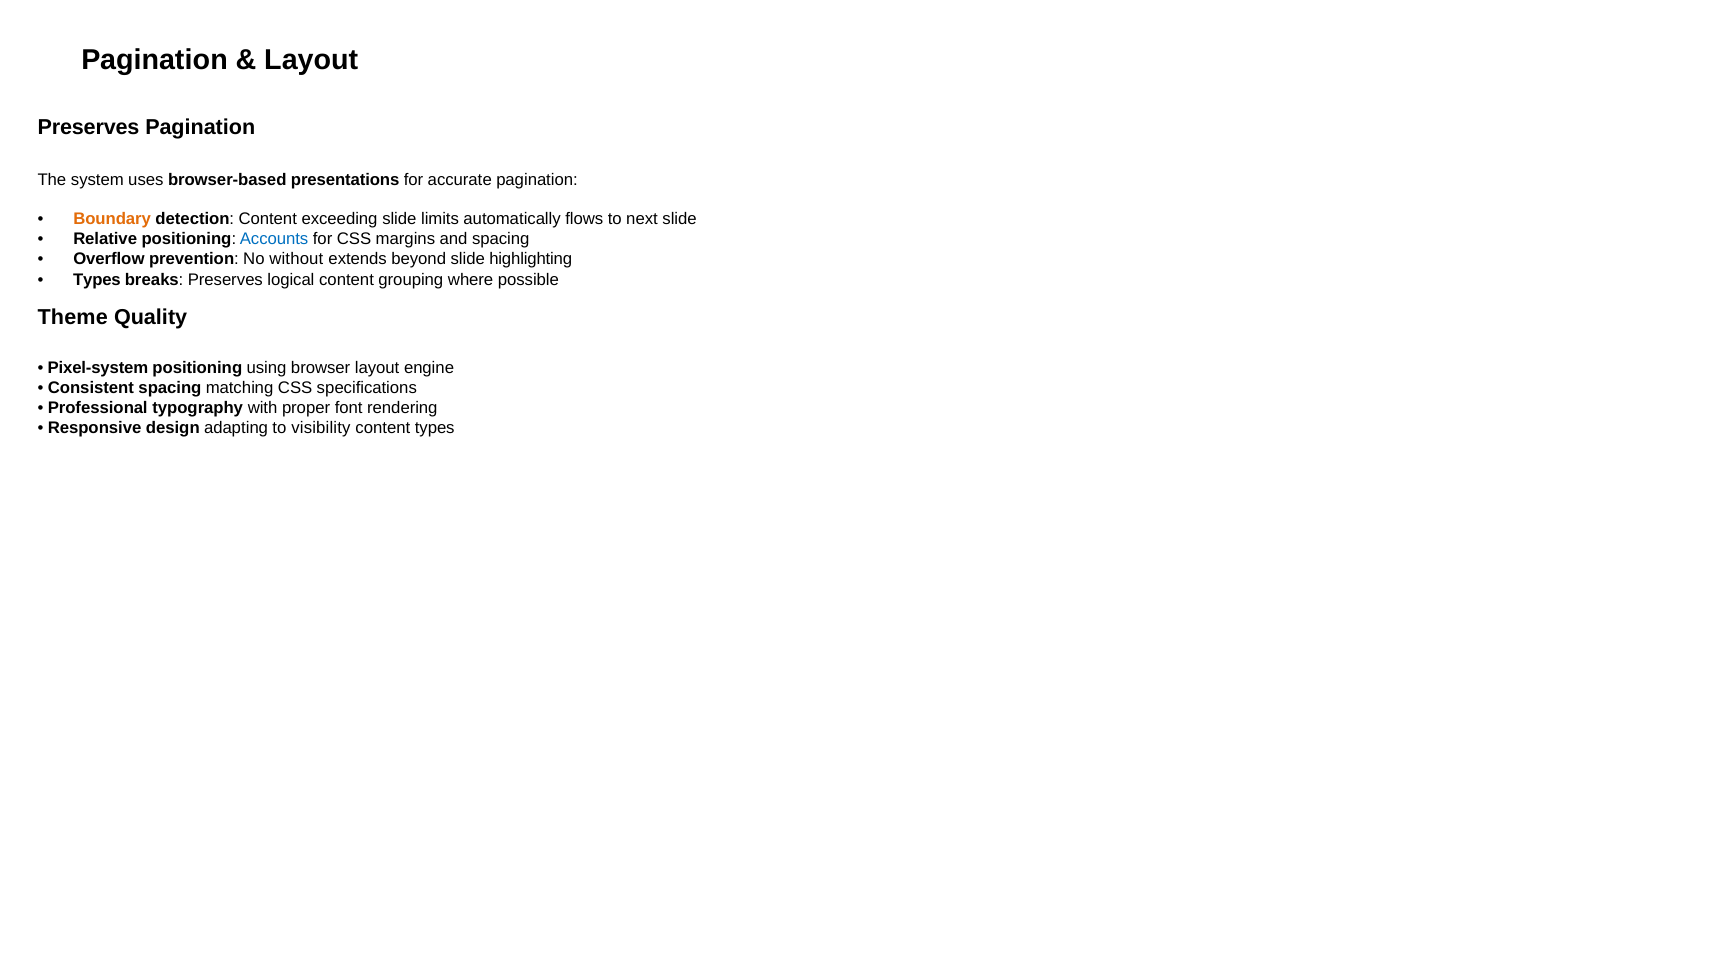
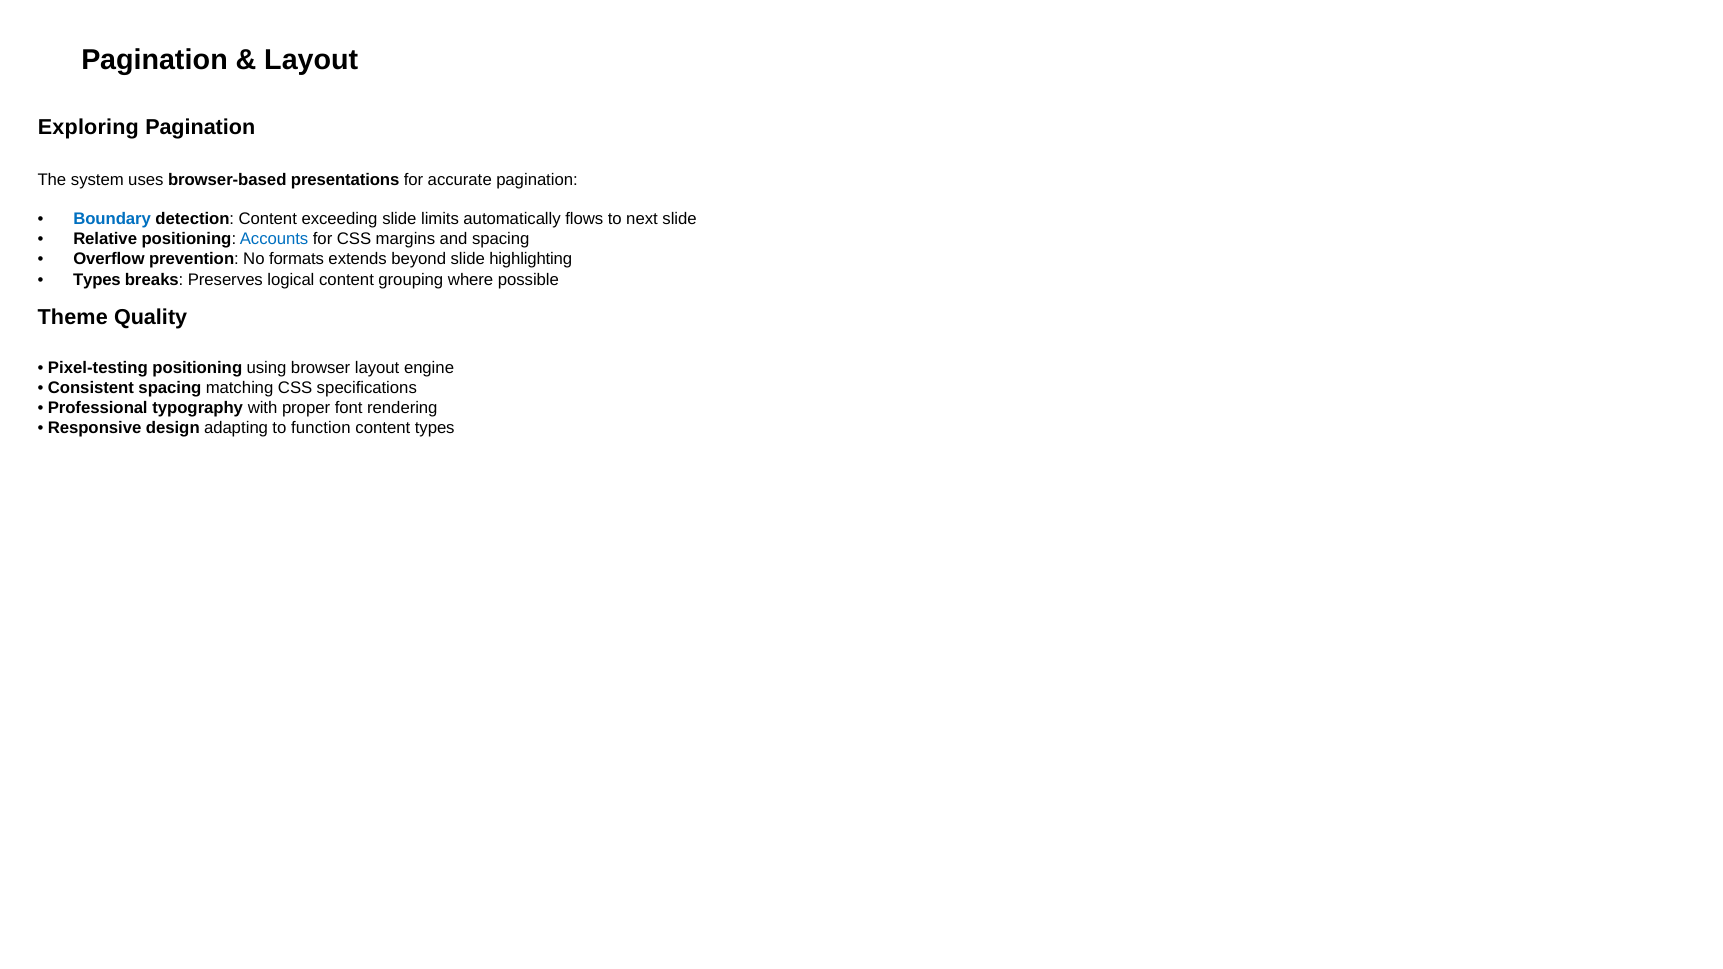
Preserves: Preserves -> Exploring (88, 127)
Boundary colour: orange -> blue (112, 219)
without: without -> formats (297, 260)
Pixel-system: Pixel-system -> Pixel-testing (98, 368)
visibility: visibility -> function (321, 429)
